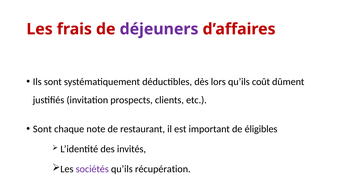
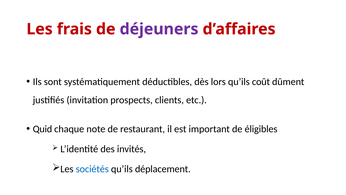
Sont: Sont -> Quid (42, 129)
sociétés colour: purple -> blue (92, 169)
récupération: récupération -> déplacement (163, 169)
